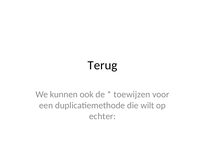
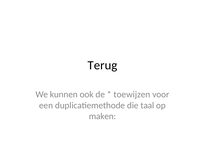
wilt: wilt -> taal (147, 105)
echter: echter -> maken (103, 116)
